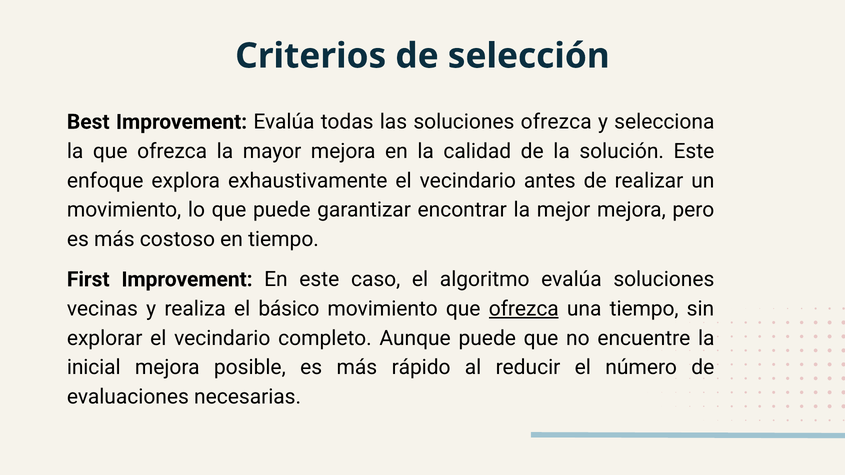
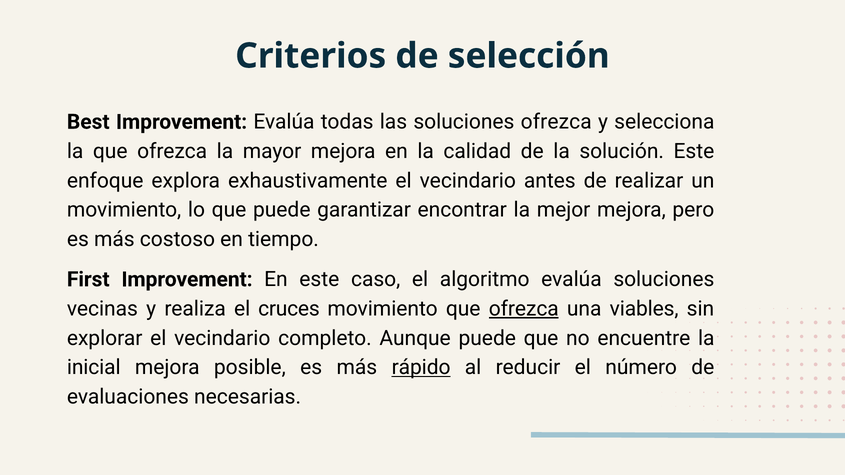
básico: básico -> cruces (289, 309)
una tiempo: tiempo -> viables (644, 309)
rápido underline: none -> present (421, 368)
